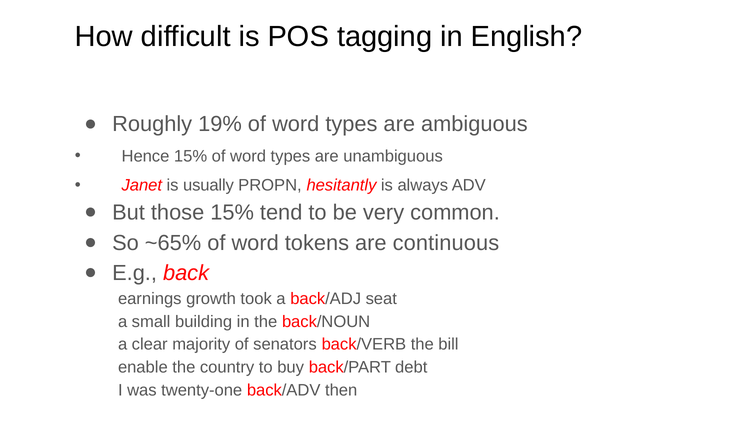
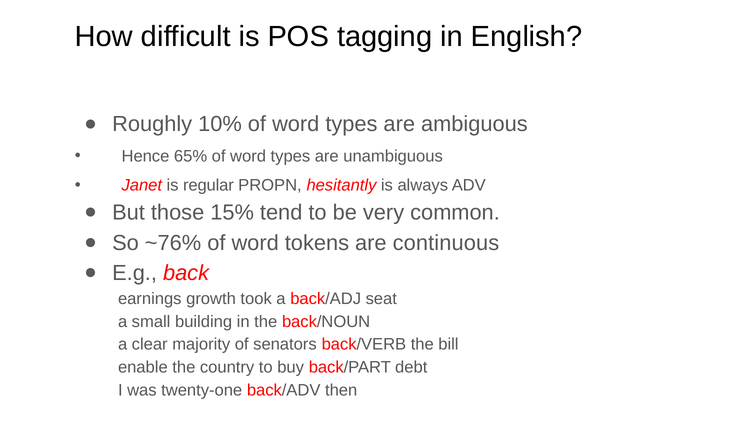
19%: 19% -> 10% (220, 124)
Hence 15%: 15% -> 65% (191, 156)
usually: usually -> regular (208, 185)
~65%: ~65% -> ~76% (173, 243)
